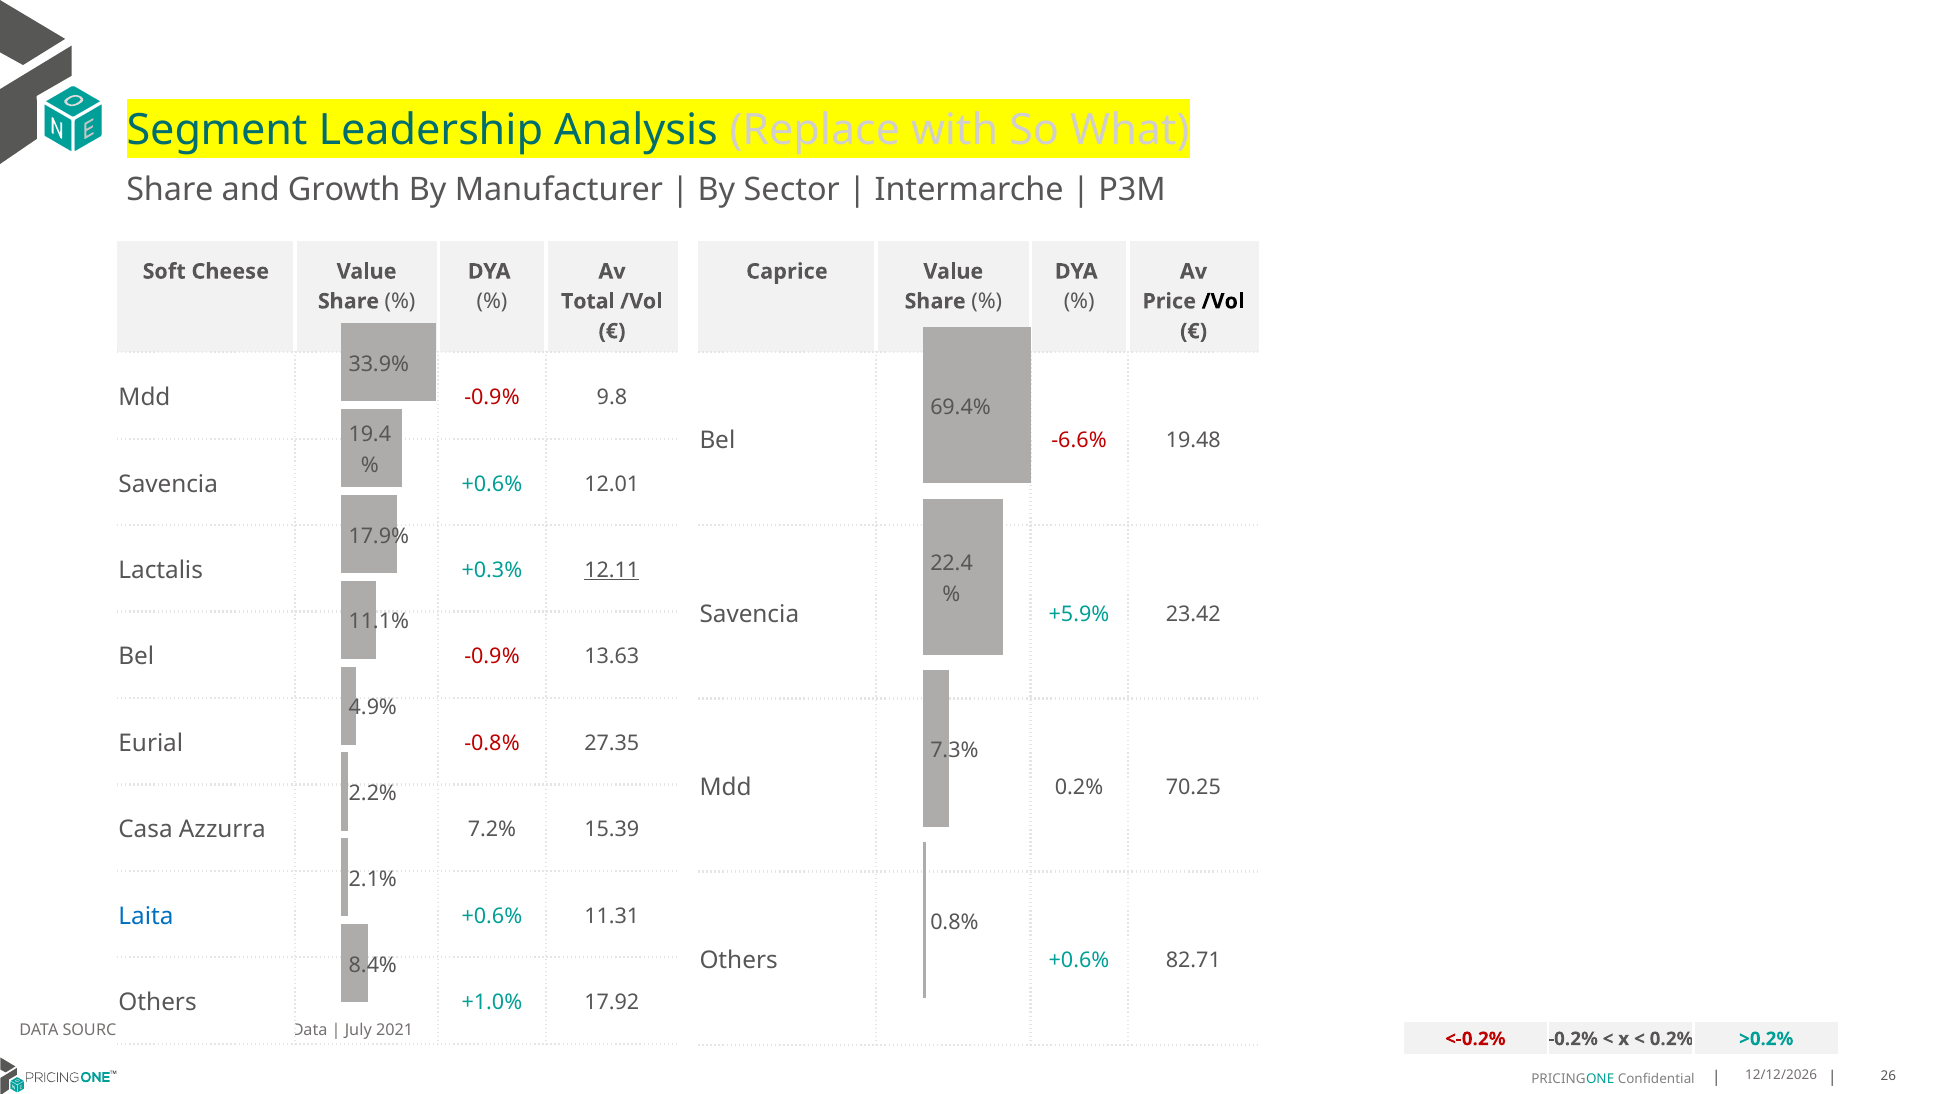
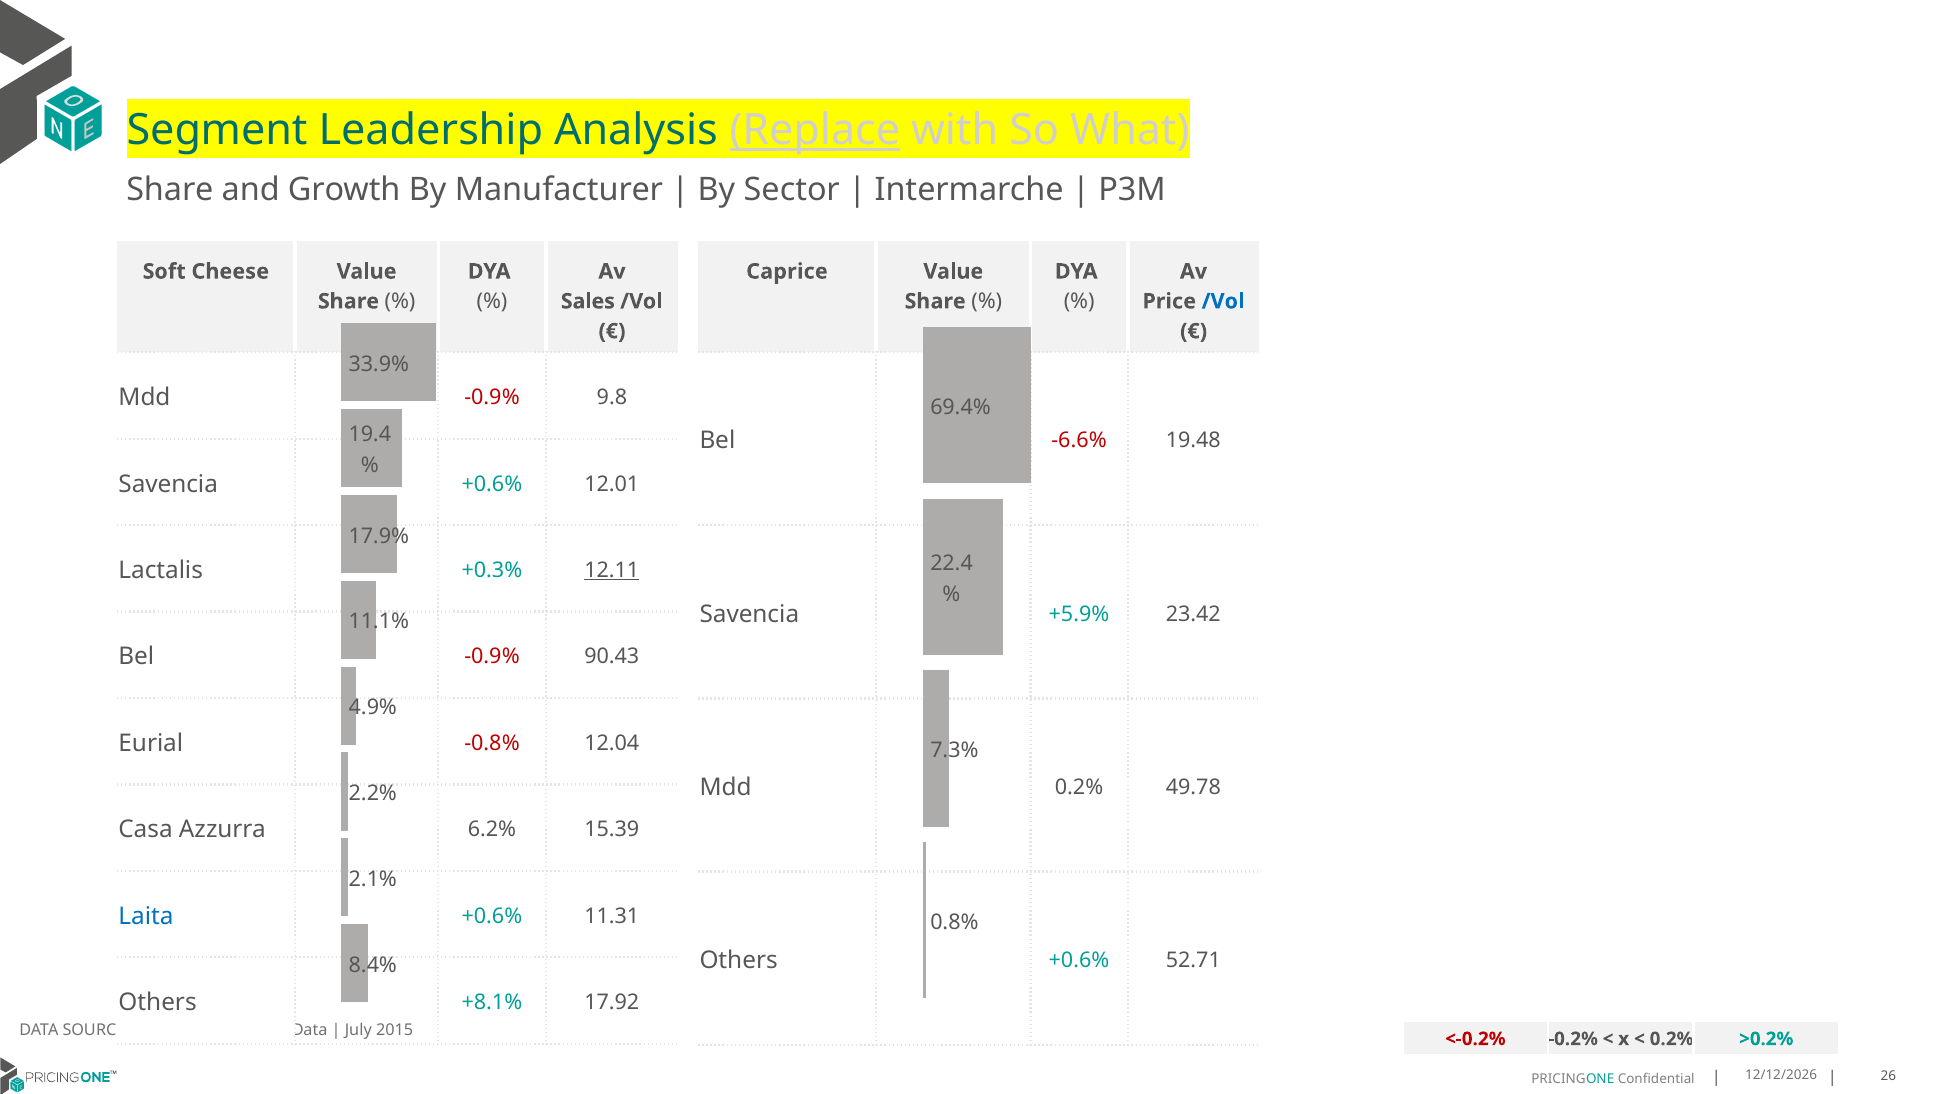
Replace underline: none -> present (815, 131)
Total: Total -> Sales (588, 301)
/Vol colour: black -> blue (1223, 301)
13.63: 13.63 -> 90.43 (612, 657)
27.35: 27.35 -> 12.04 (612, 743)
70.25: 70.25 -> 49.78 (1193, 787)
7.2%: 7.2% -> 6.2% (492, 829)
82.71: 82.71 -> 52.71 (1193, 960)
+1.0%: +1.0% -> +8.1% (492, 1002)
2021: 2021 -> 2015 (395, 1030)
